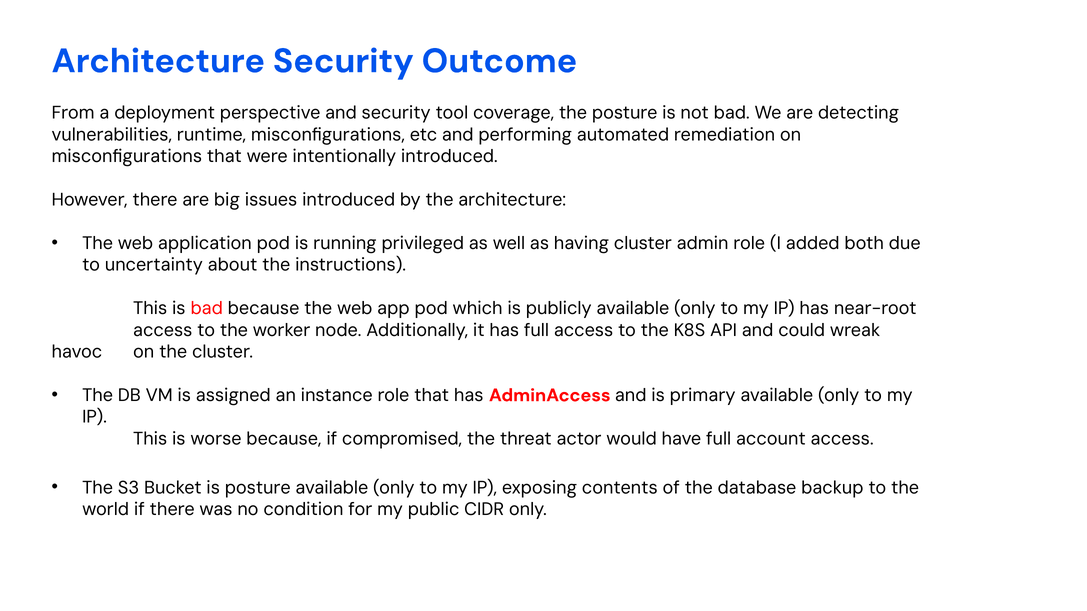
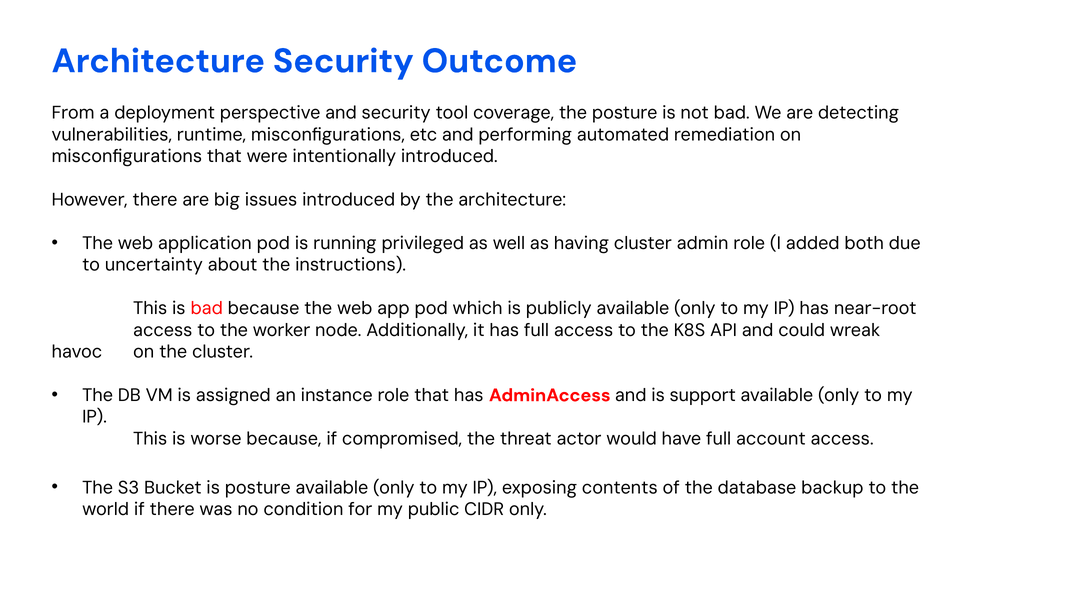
primary: primary -> support (703, 396)
